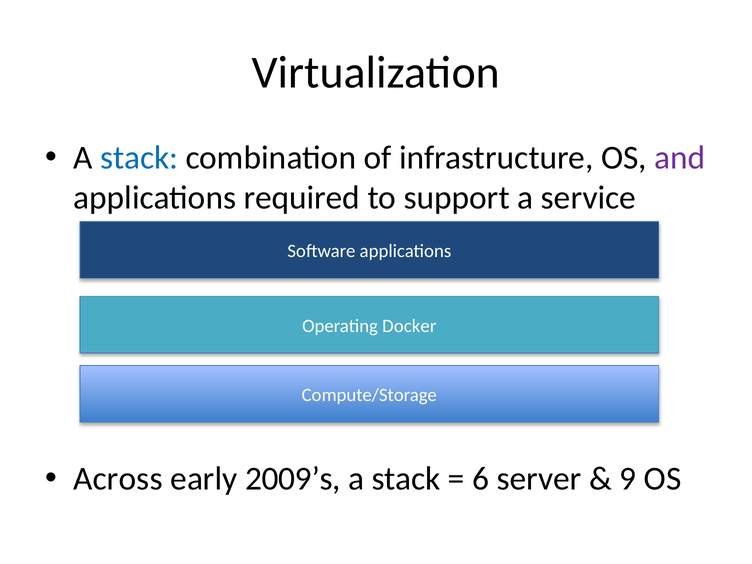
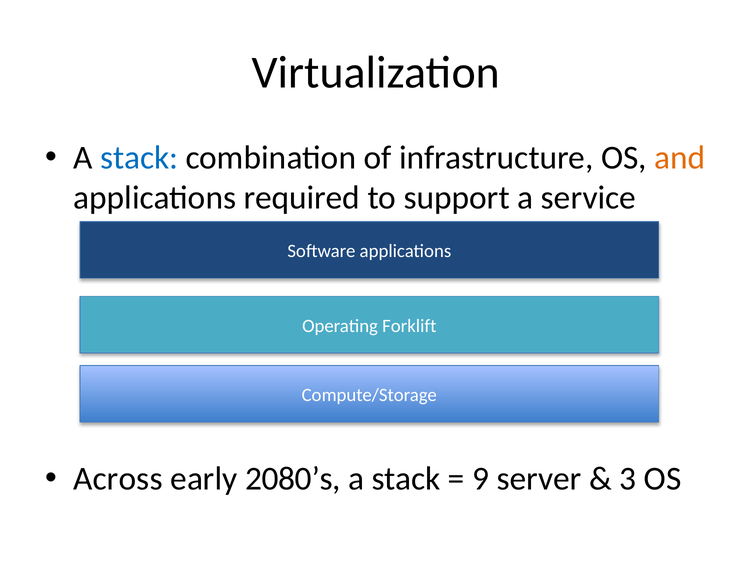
and colour: purple -> orange (680, 158)
Docker: Docker -> Forklift (409, 326)
2009’s: 2009’s -> 2080’s (293, 479)
6: 6 -> 9 (481, 479)
9: 9 -> 3 (628, 479)
